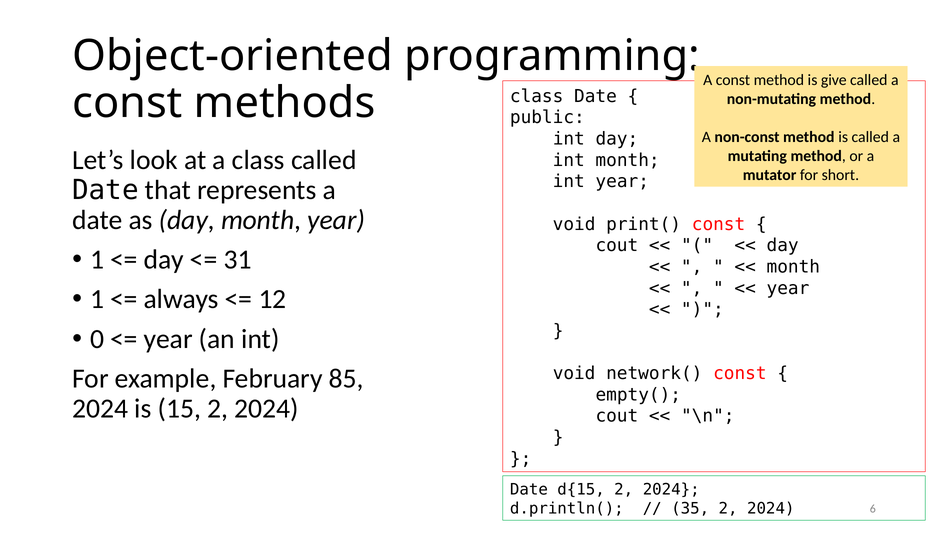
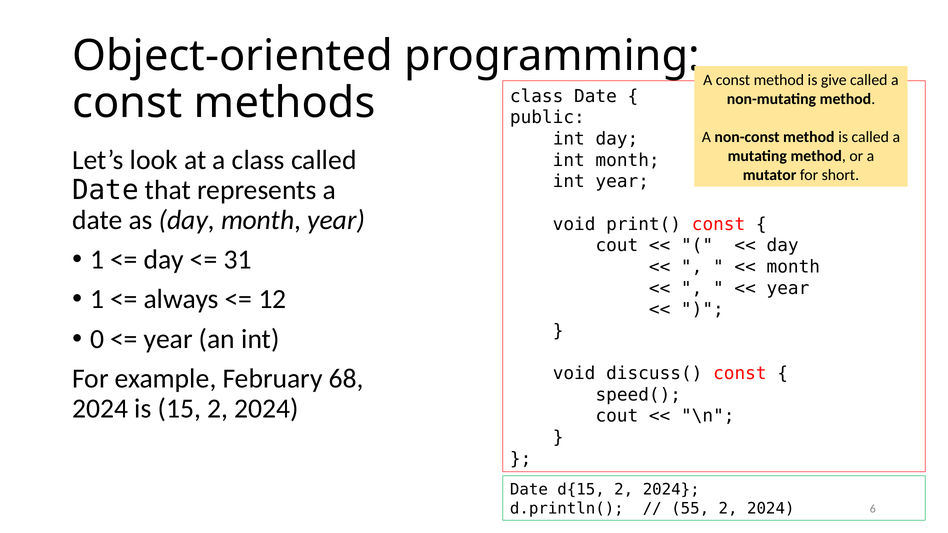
network(: network( -> discuss( (654, 374)
85: 85 -> 68 (346, 379)
empty(: empty( -> speed( (638, 395)
35: 35 -> 55 (690, 509)
